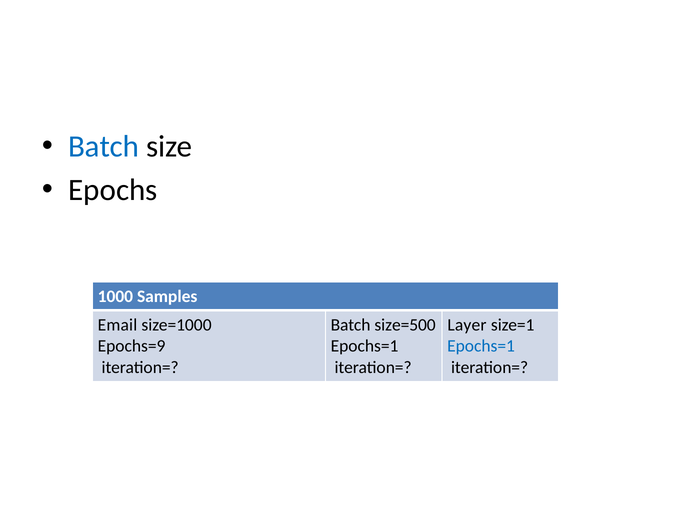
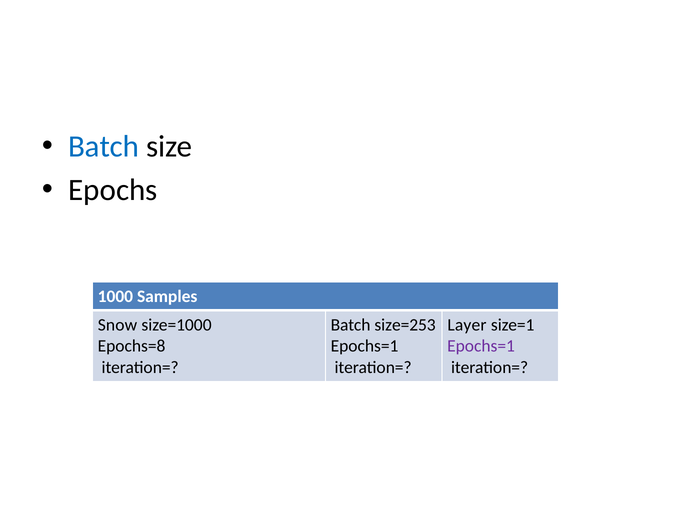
Email: Email -> Snow (118, 325)
size=500: size=500 -> size=253 (405, 325)
Epochs=9: Epochs=9 -> Epochs=8 (132, 346)
Epochs=1 colour: blue -> purple (481, 346)
